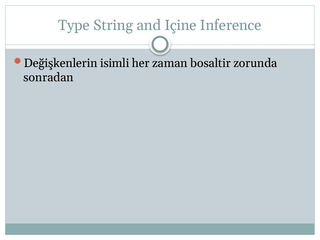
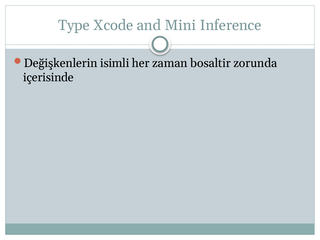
String: String -> Xcode (113, 25)
Içine: Içine -> Mini (180, 25)
sonradan: sonradan -> içerisinde (49, 77)
